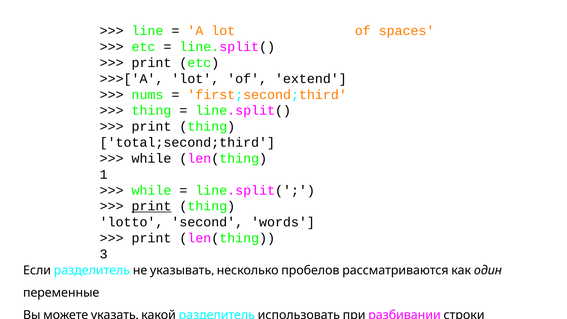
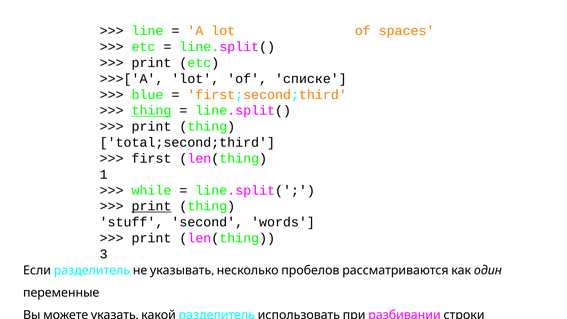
extend: extend -> списке (311, 79)
nums: nums -> blue (147, 95)
thing underline: none -> present (151, 111)
while: while -> first (151, 158)
lotto: lotto -> stuff (132, 222)
